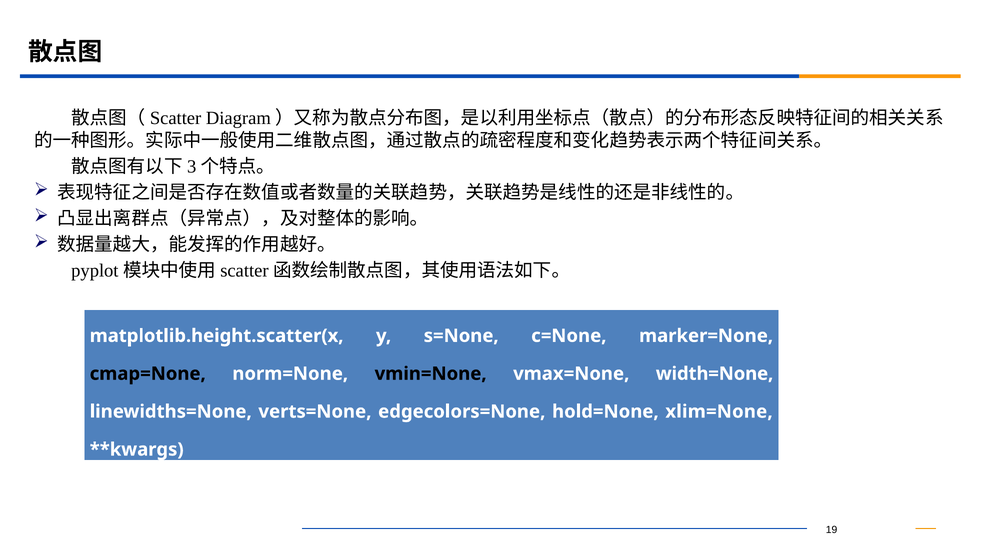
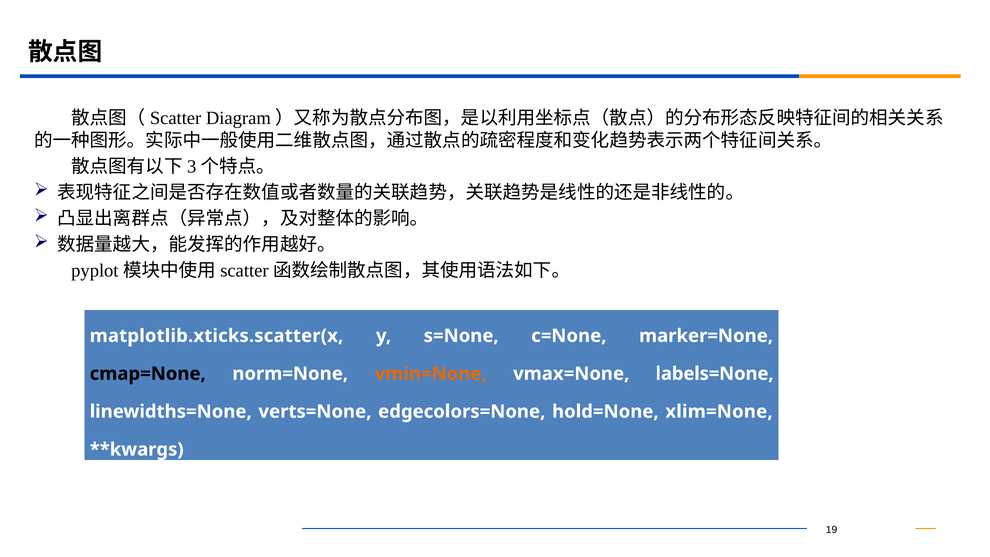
matplotlib.height.scatter(x: matplotlib.height.scatter(x -> matplotlib.xticks.scatter(x (216, 336)
vmin=None colour: black -> orange (431, 374)
width=None: width=None -> labels=None (715, 374)
